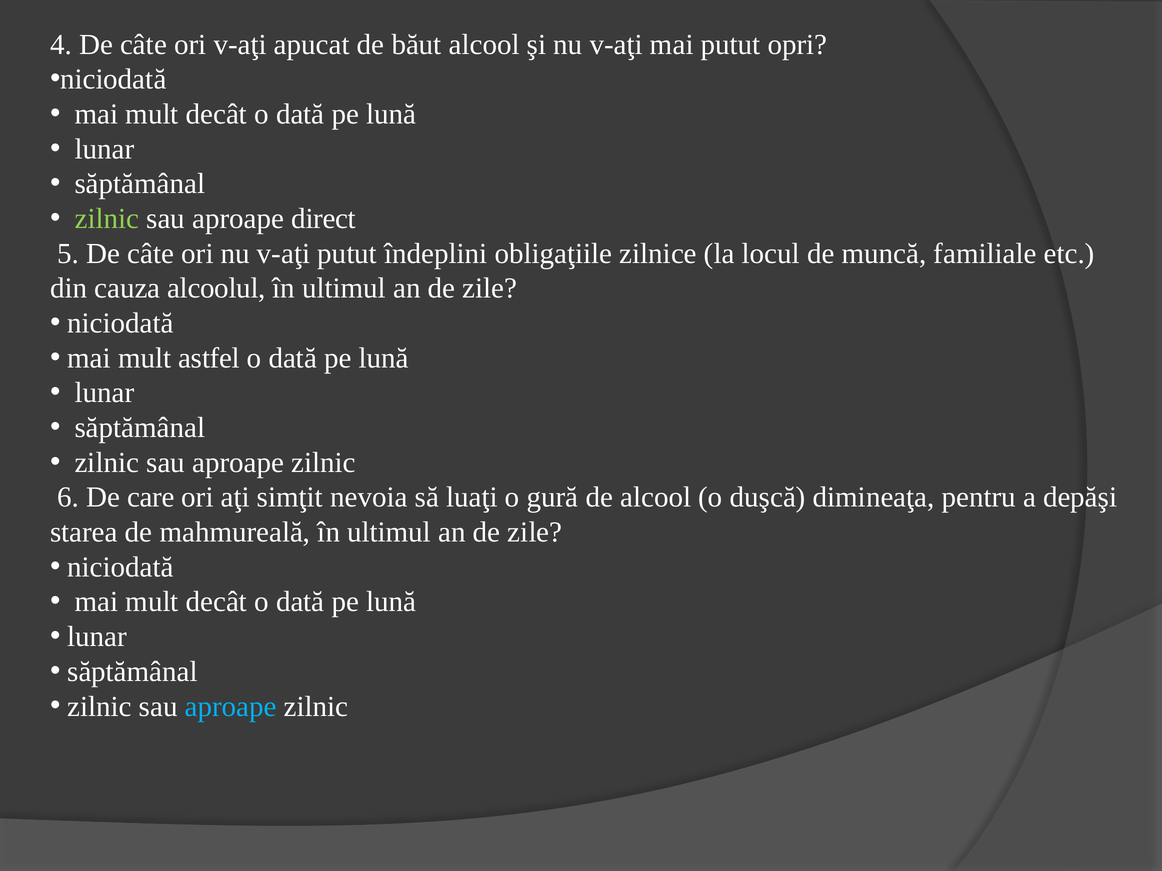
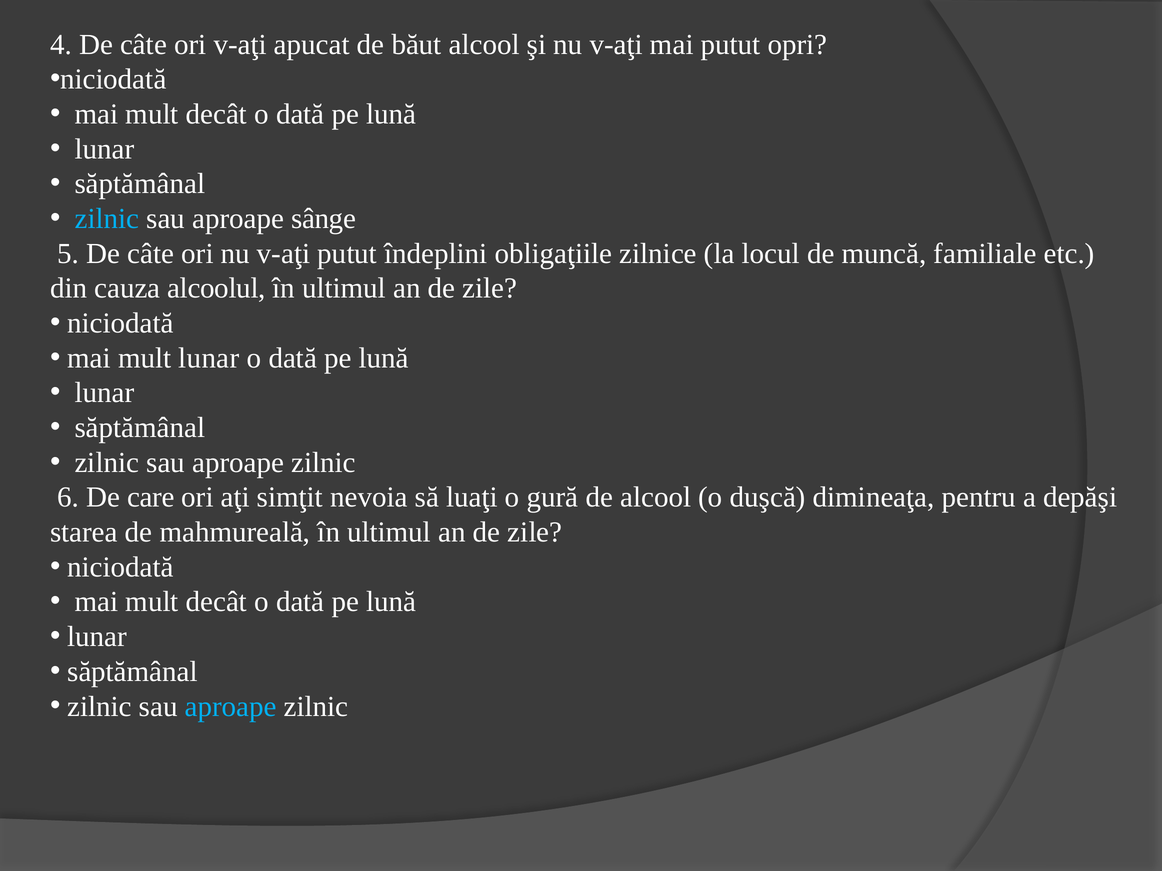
zilnic colour: light green -> light blue (107, 219)
direct: direct -> sânge (324, 219)
mult astfel: astfel -> lunar (209, 358)
